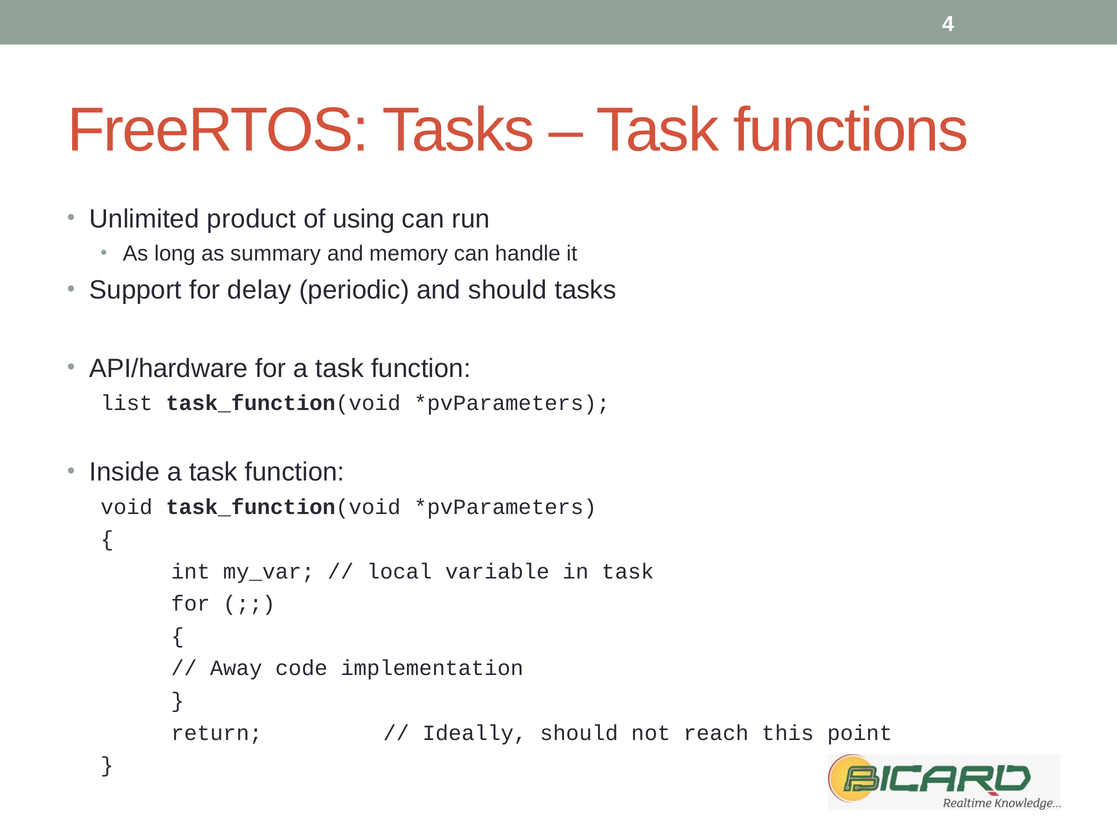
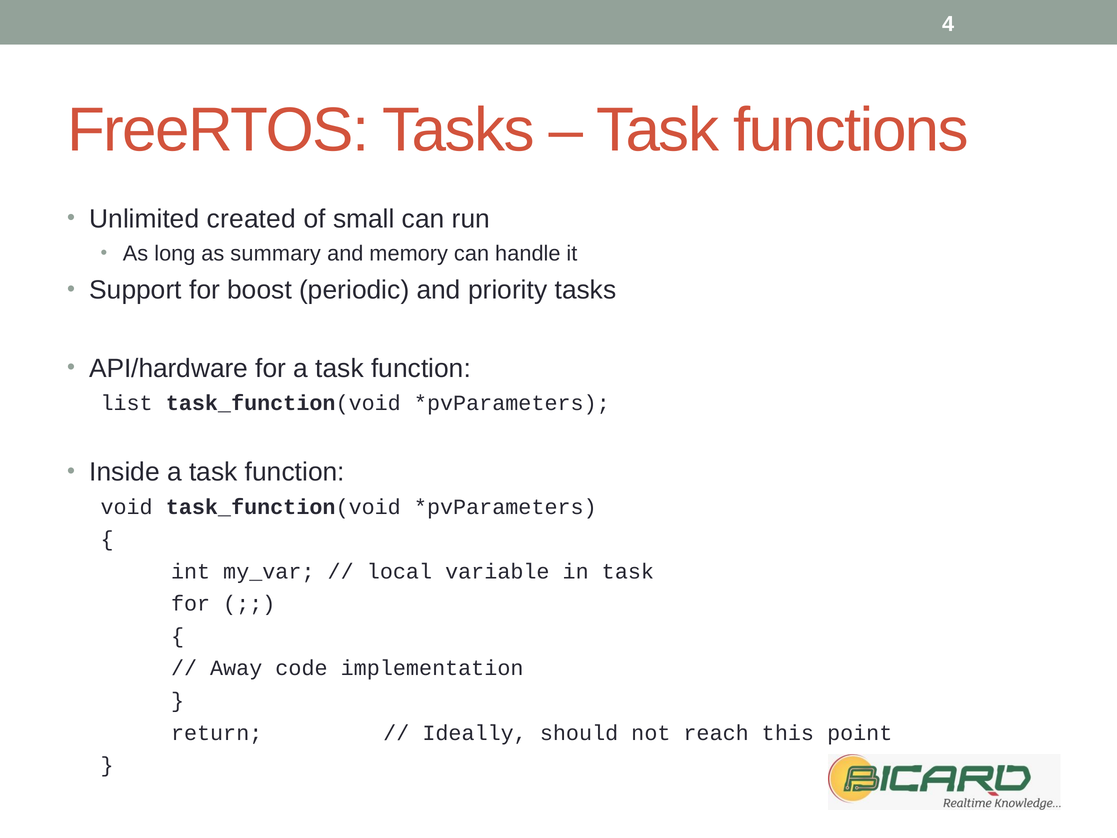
product: product -> created (251, 219)
using: using -> small (364, 219)
delay: delay -> boost (260, 290)
and should: should -> priority (508, 290)
